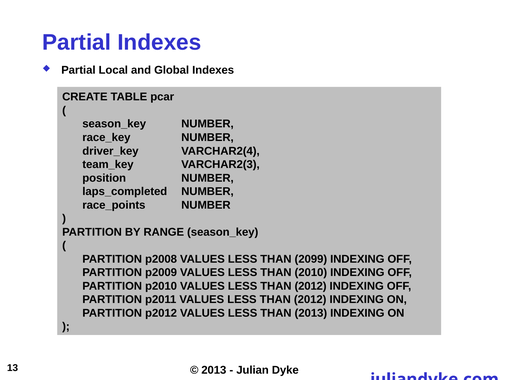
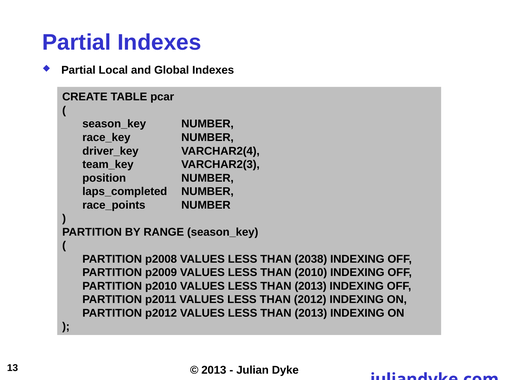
2099: 2099 -> 2038 (311, 259)
2012: 2012 -> 2013 (311, 286)
